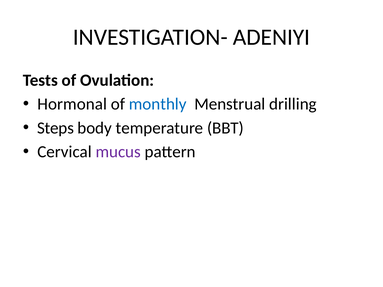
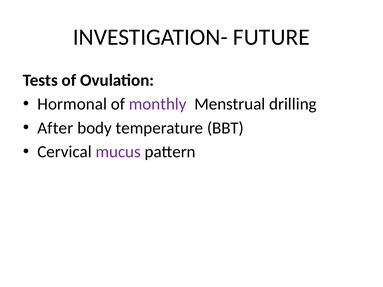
ADENIYI: ADENIYI -> FUTURE (271, 37)
monthly colour: blue -> purple (158, 104)
Steps: Steps -> After (55, 128)
